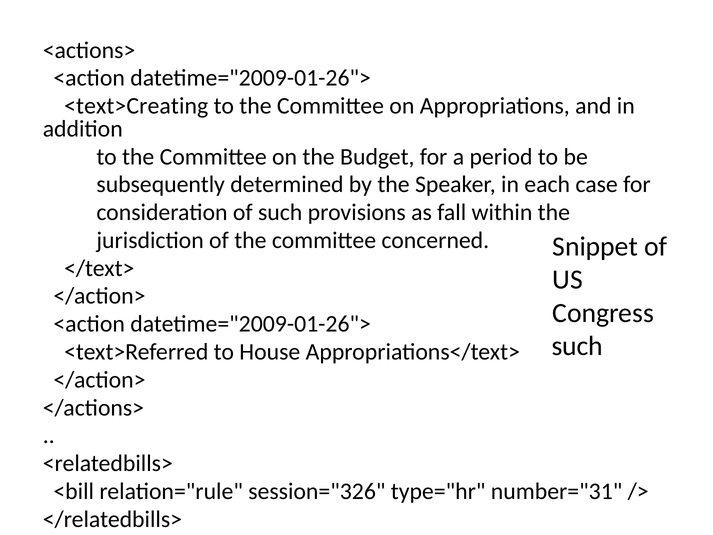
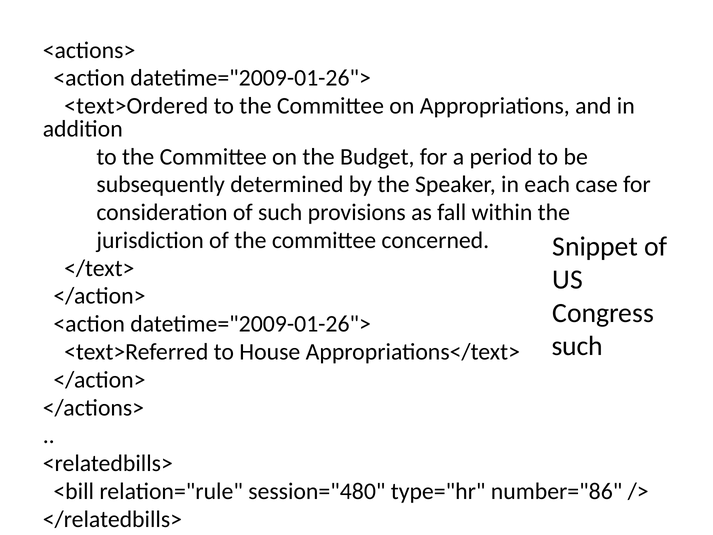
<text>Creating: <text>Creating -> <text>Ordered (136, 106)
session="326: session="326 -> session="480 (317, 491)
number="31: number="31 -> number="86 (557, 491)
